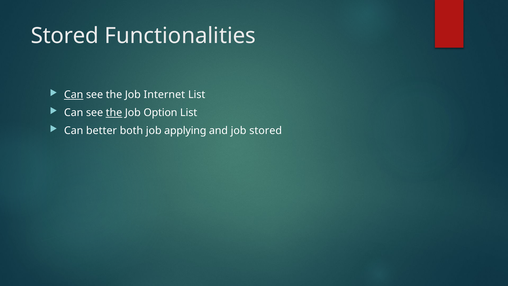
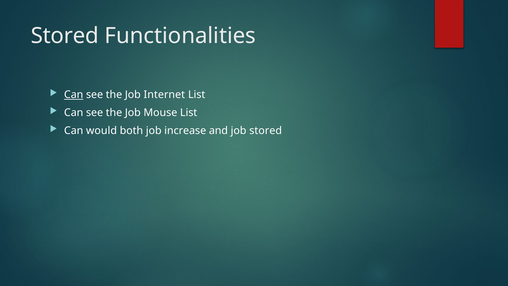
the underline: present -> none (114, 113)
Option: Option -> Mouse (160, 113)
better: better -> would (101, 131)
applying: applying -> increase (185, 131)
